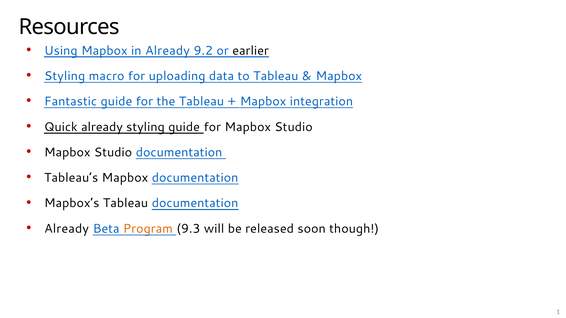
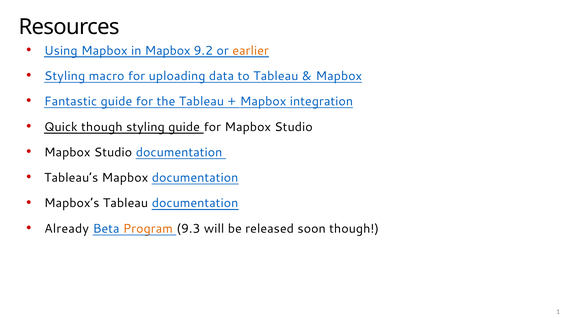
in Already: Already -> Mapbox (168, 51)
earlier colour: black -> orange (251, 51)
Quick already: already -> though (102, 127)
